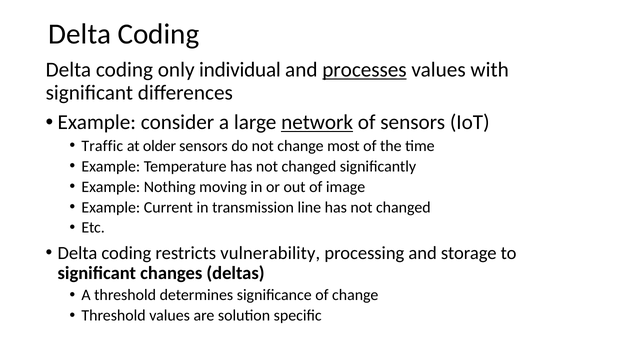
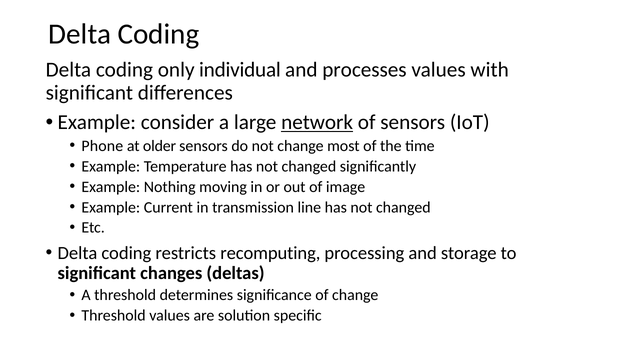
processes underline: present -> none (364, 70)
Traffic: Traffic -> Phone (102, 146)
vulnerability: vulnerability -> recomputing (270, 253)
